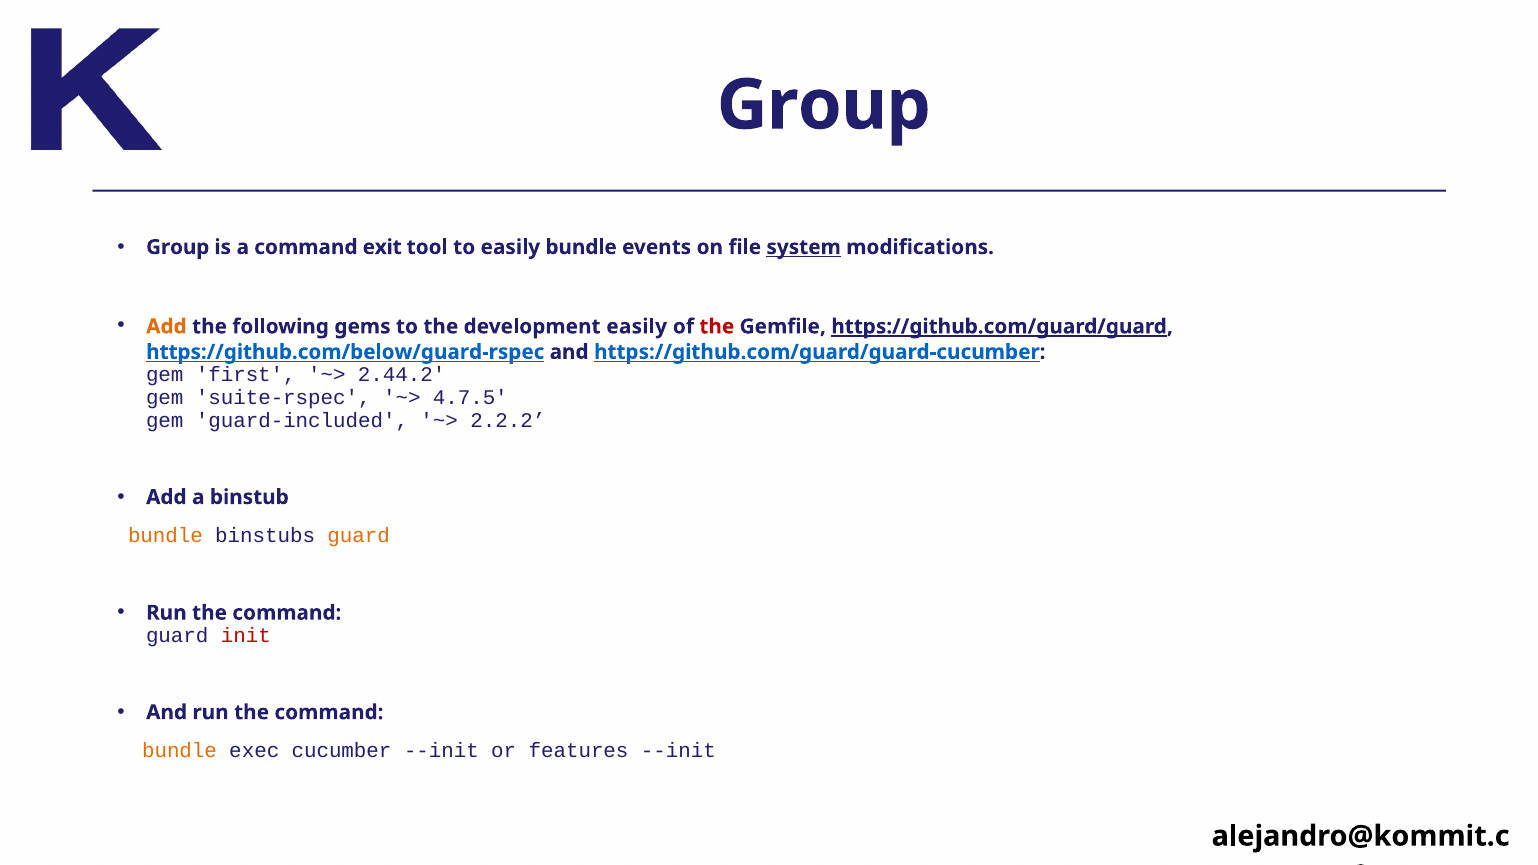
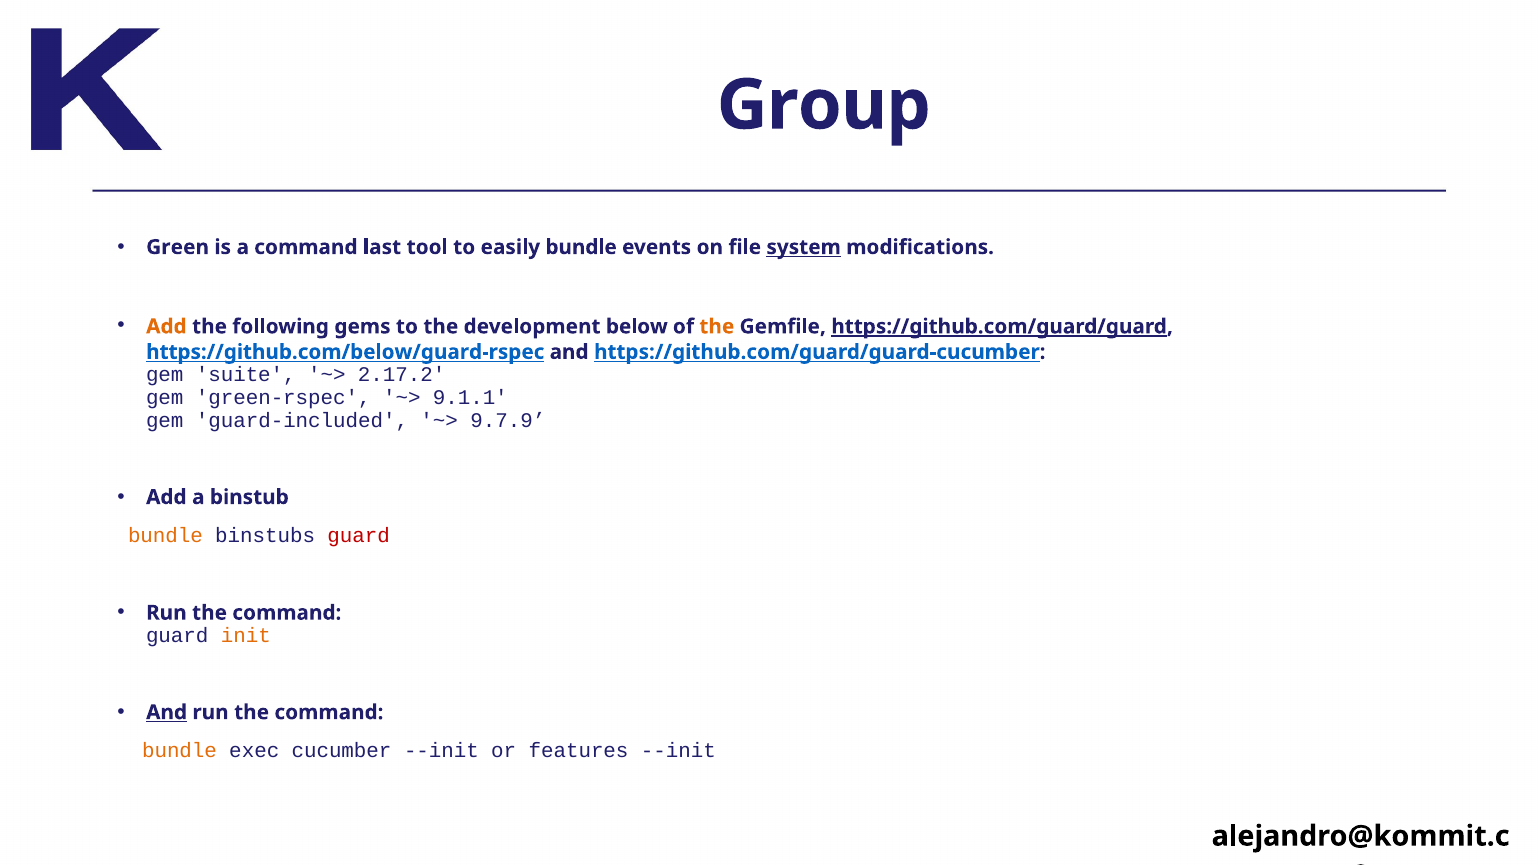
Group: Group -> Green (178, 247)
exit: exit -> last (382, 247)
development easily: easily -> below (637, 327)
the colour: red -> orange (717, 327)
first: first -> suite (246, 375)
2.44.2: 2.44.2 -> 2.17.2 (402, 375)
suite-rspec: suite-rspec -> green-rspec (283, 398)
4.7.5: 4.7.5 -> 9.1.1 (470, 398)
2.2.2: 2.2.2 -> 9.7.9 (508, 420)
guard colour: orange -> red (359, 536)
init colour: red -> orange (246, 635)
And underline: none -> present (167, 712)
